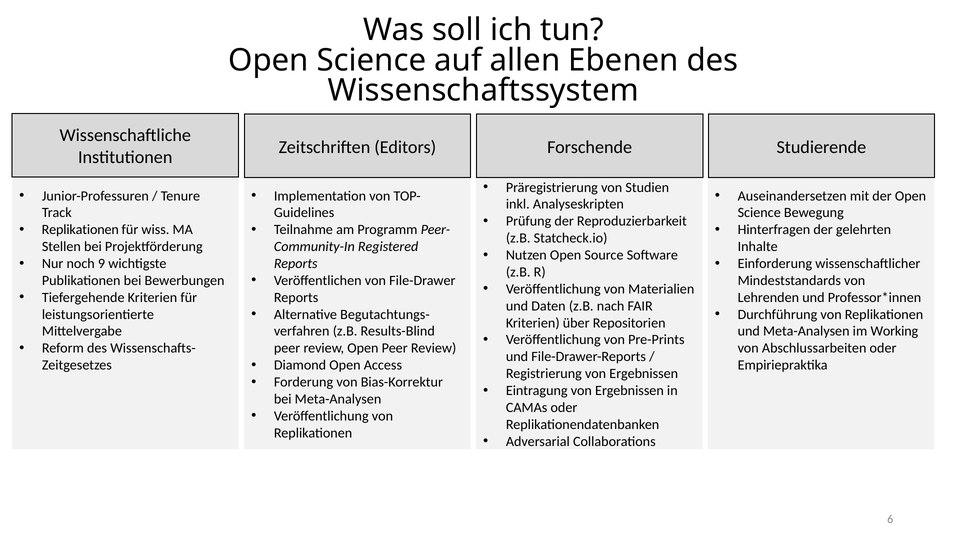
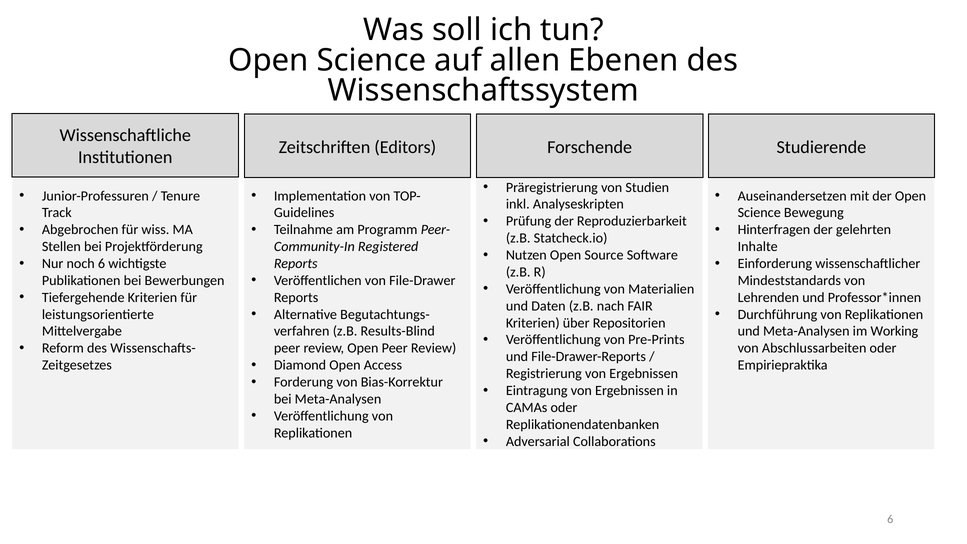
Replikationen: Replikationen -> Abgebrochen (80, 230)
noch 9: 9 -> 6 (102, 264)
